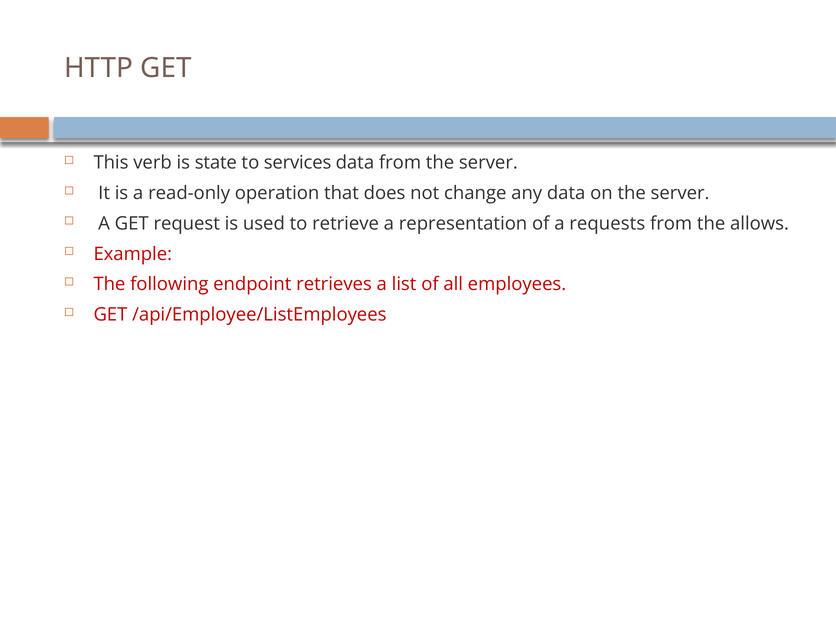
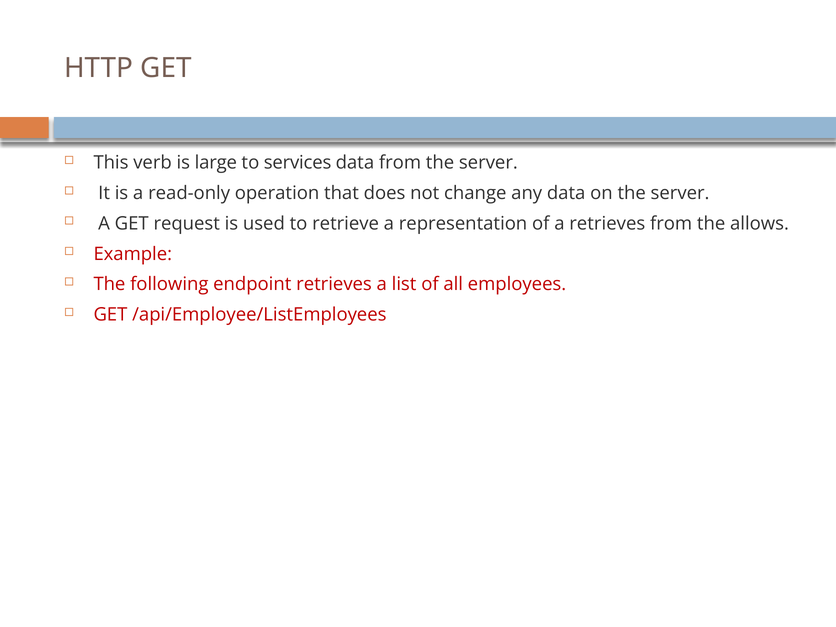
state: state -> large (216, 163)
a requests: requests -> retrieves (607, 224)
